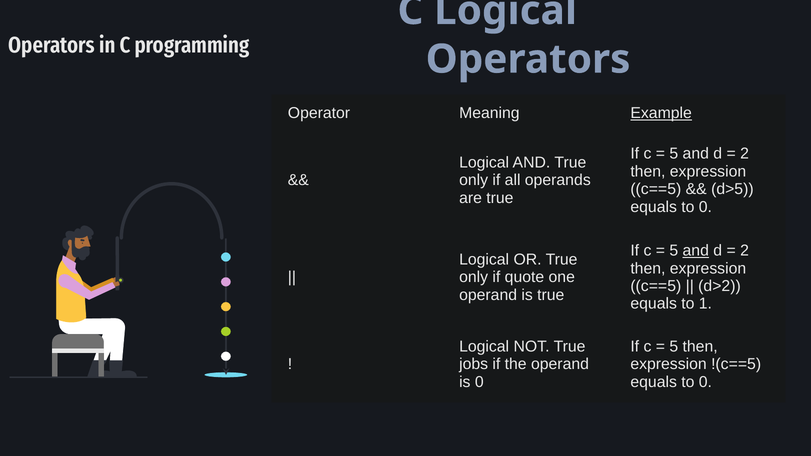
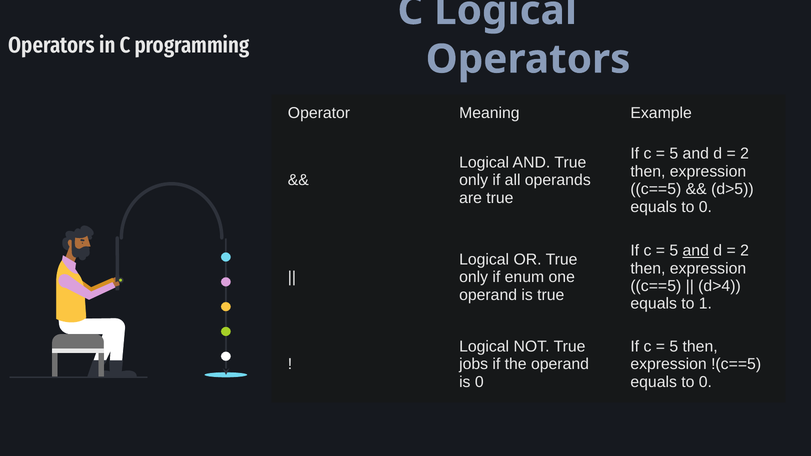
Example underline: present -> none (661, 113)
quote: quote -> enum (524, 277)
d>2: d>2 -> d>4 (719, 286)
